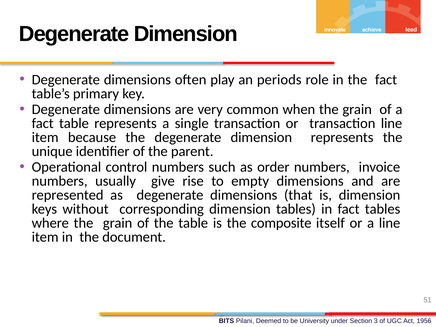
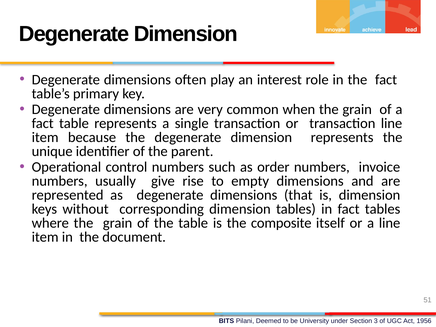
periods: periods -> interest (279, 80)
